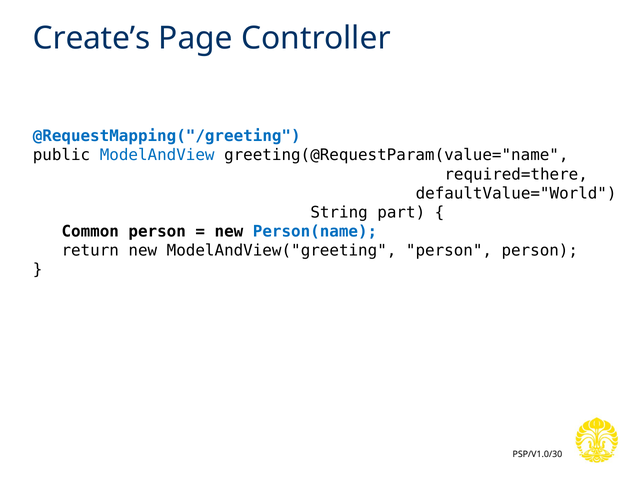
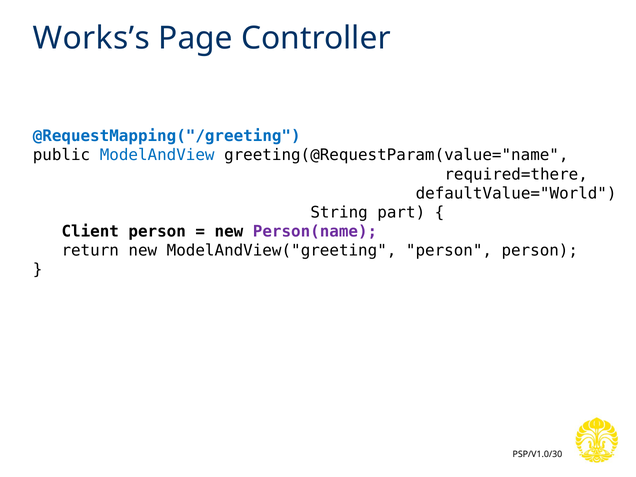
Create’s: Create’s -> Works’s (91, 38)
Common: Common -> Client (90, 232)
Person(name colour: blue -> purple (315, 232)
